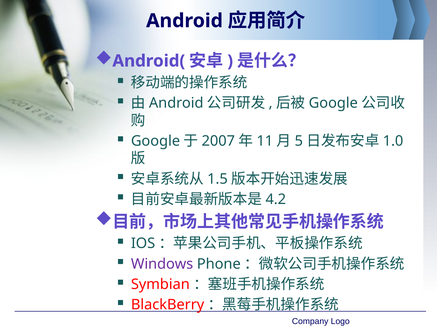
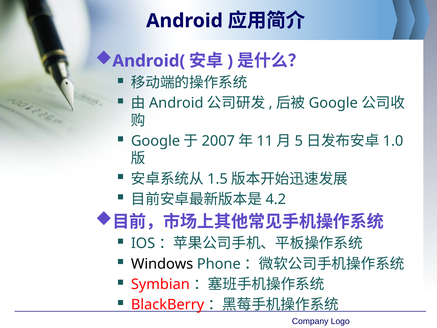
Windows colour: purple -> black (162, 264)
